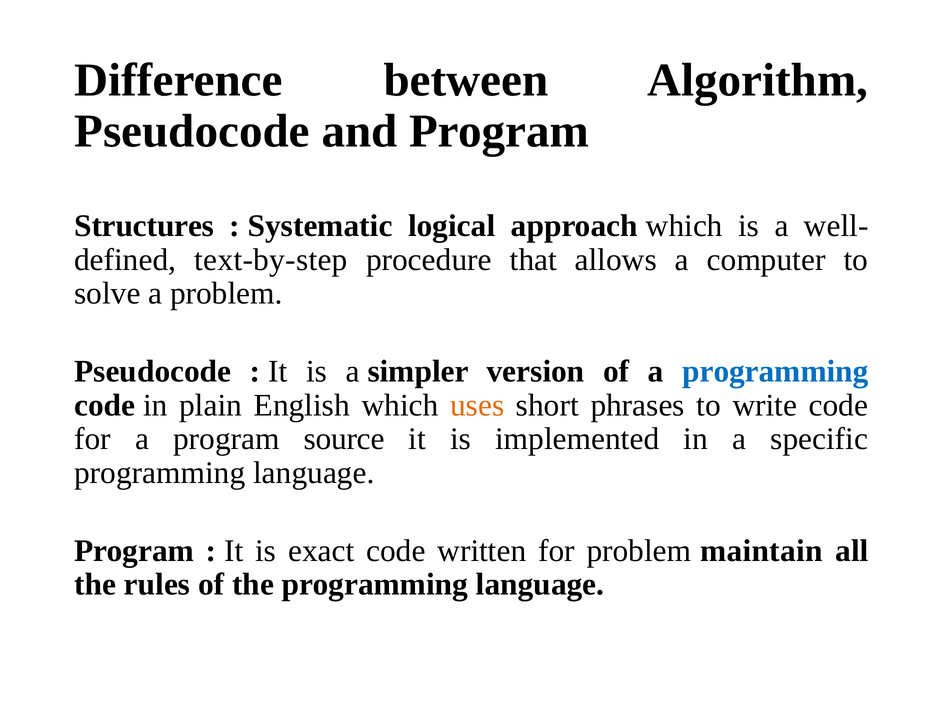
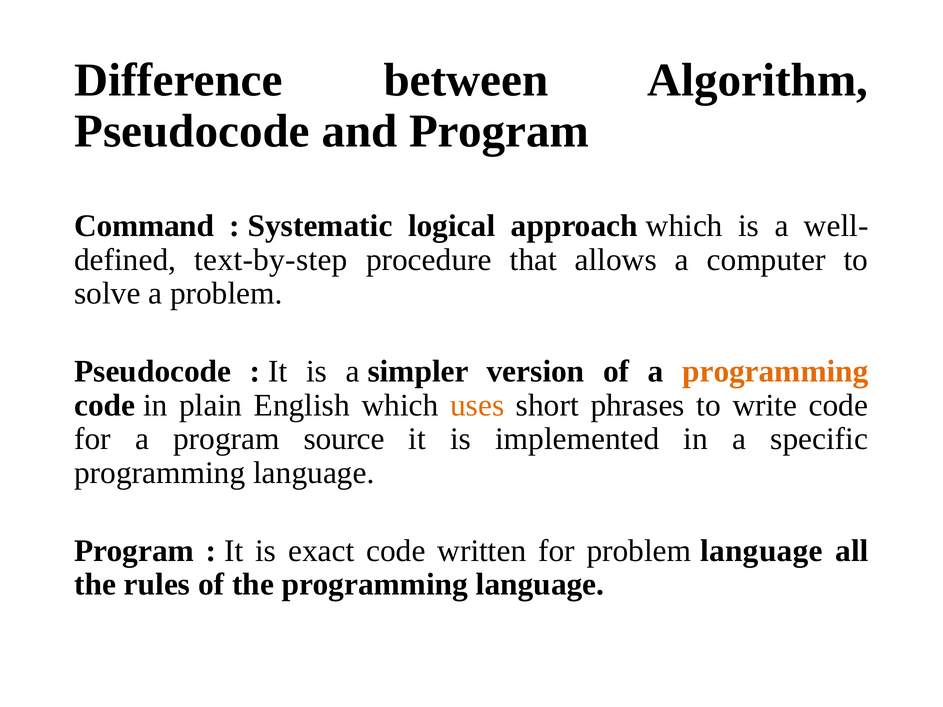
Structures: Structures -> Command (144, 226)
programming colour: blue -> orange (775, 371)
problem maintain: maintain -> language (761, 551)
